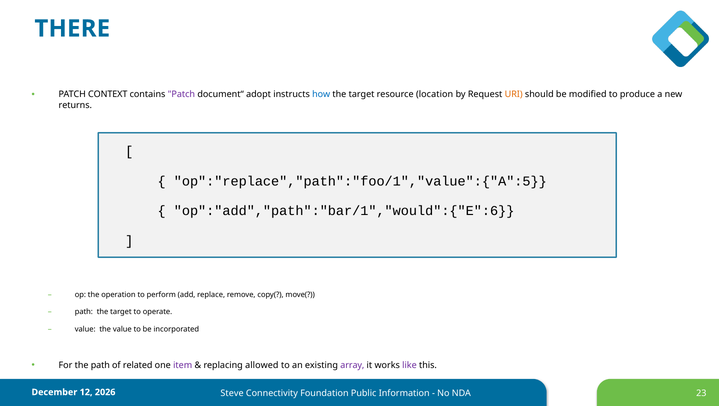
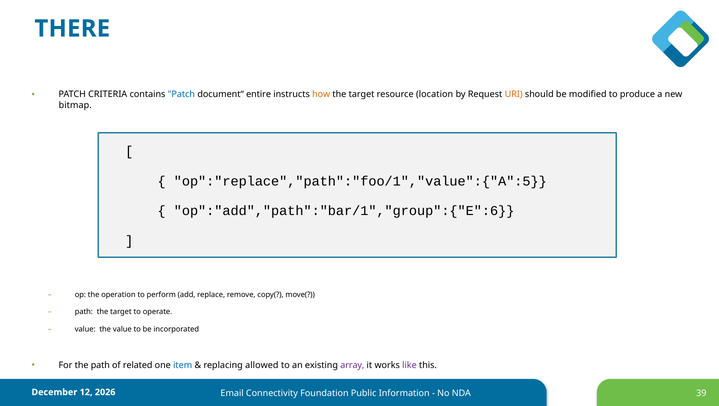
CONTEXT: CONTEXT -> CRITERIA (108, 94)
Patch colour: purple -> blue (181, 94)
adopt: adopt -> entire (259, 94)
how colour: blue -> orange (321, 94)
returns: returns -> bitmap (75, 105)
op":"add","path":"bar/1","would":{"E":6: op":"add","path":"bar/1","would":{"E":6 -> op":"add","path":"bar/1","group":{"E":6 (344, 211)
item colour: purple -> blue (183, 365)
Steve: Steve -> Email (232, 393)
23: 23 -> 39 (701, 393)
